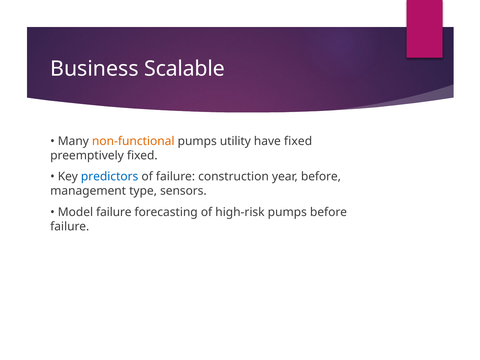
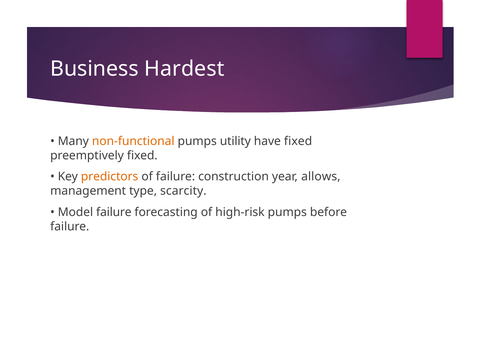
Scalable: Scalable -> Hardest (184, 69)
predictors colour: blue -> orange (110, 177)
year before: before -> allows (321, 177)
sensors: sensors -> scarcity (183, 191)
